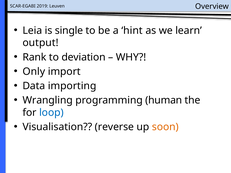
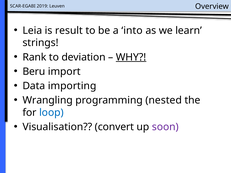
single: single -> result (69, 31)
hint: hint -> into (132, 31)
output: output -> strings (41, 43)
WHY underline: none -> present (131, 57)
Only: Only -> Beru (34, 72)
human: human -> nested (164, 100)
reverse: reverse -> convert (114, 127)
soon colour: orange -> purple (165, 127)
